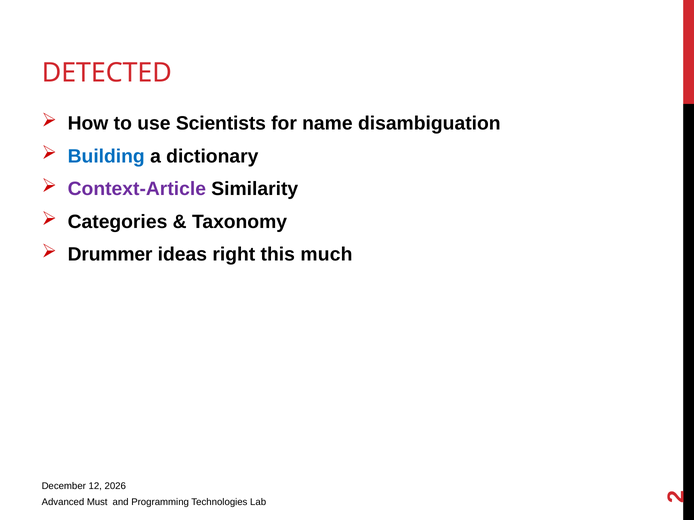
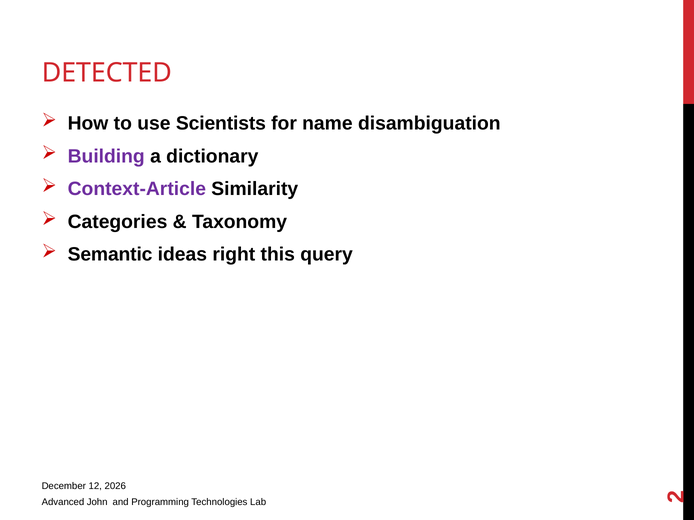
Building colour: blue -> purple (106, 156)
Drummer: Drummer -> Semantic (110, 255)
much: much -> query (327, 255)
Must: Must -> John (97, 503)
